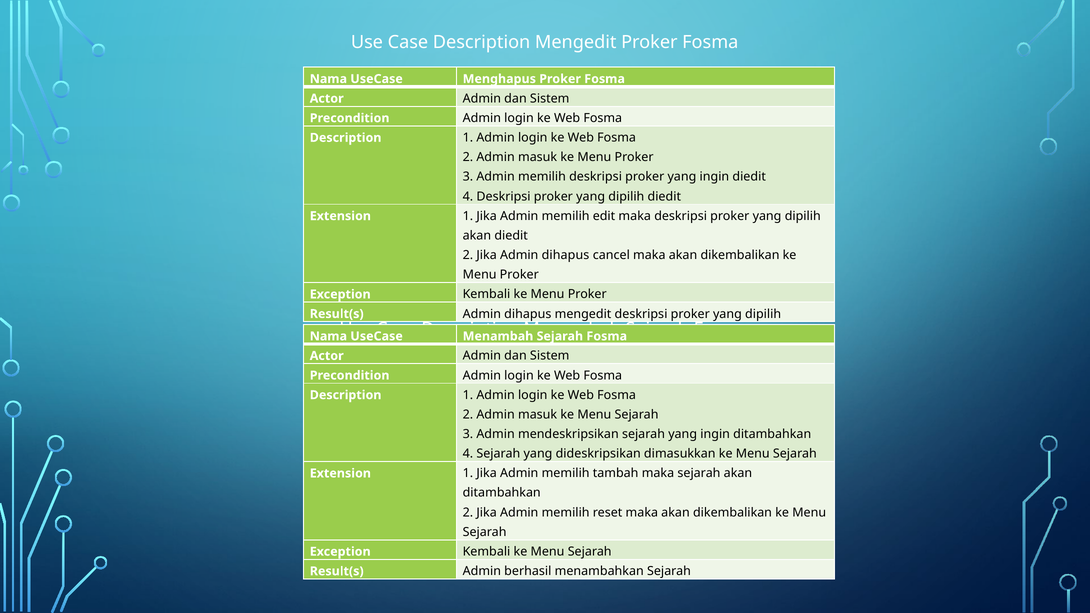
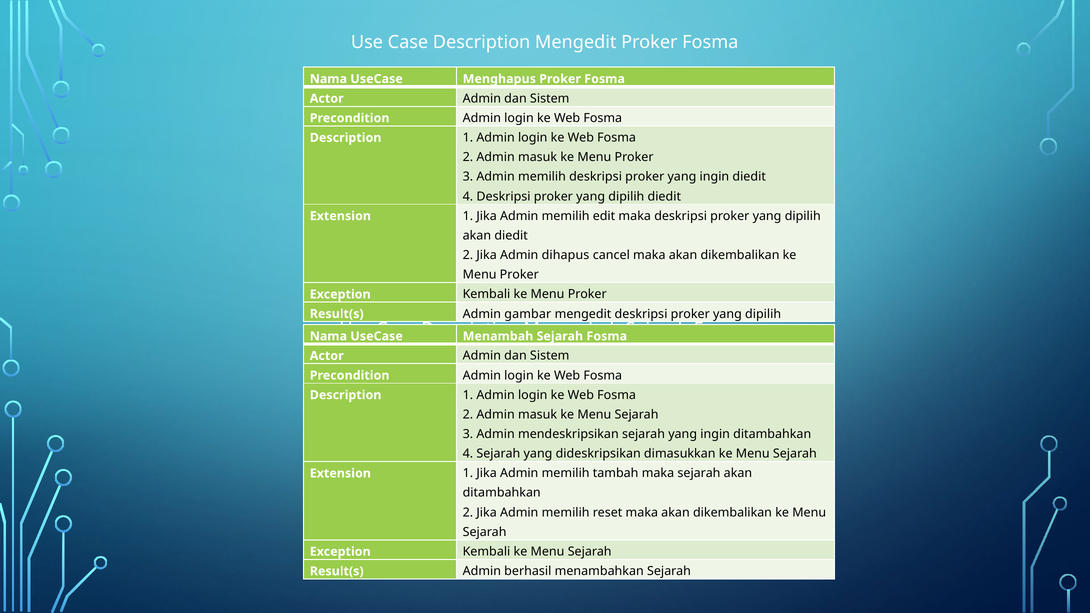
Result(s Admin dihapus: dihapus -> gambar (528, 314)
